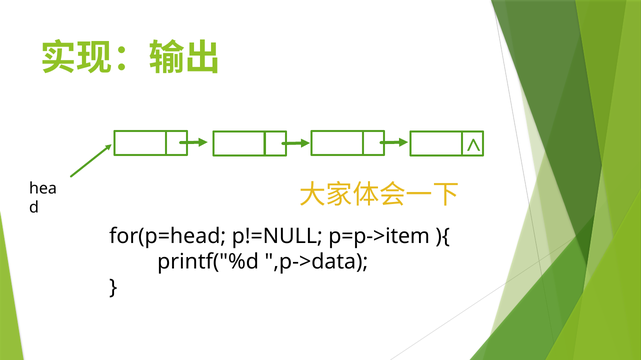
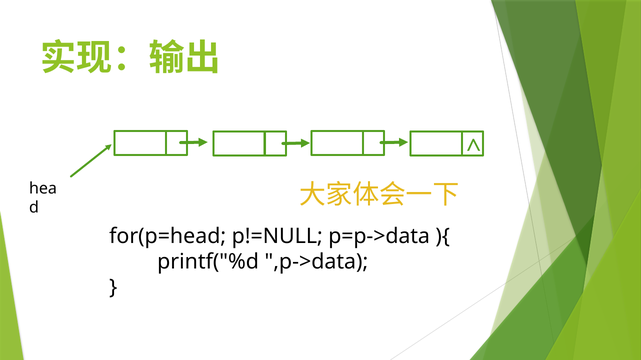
p=p->item: p=p->item -> p=p->data (379, 236)
